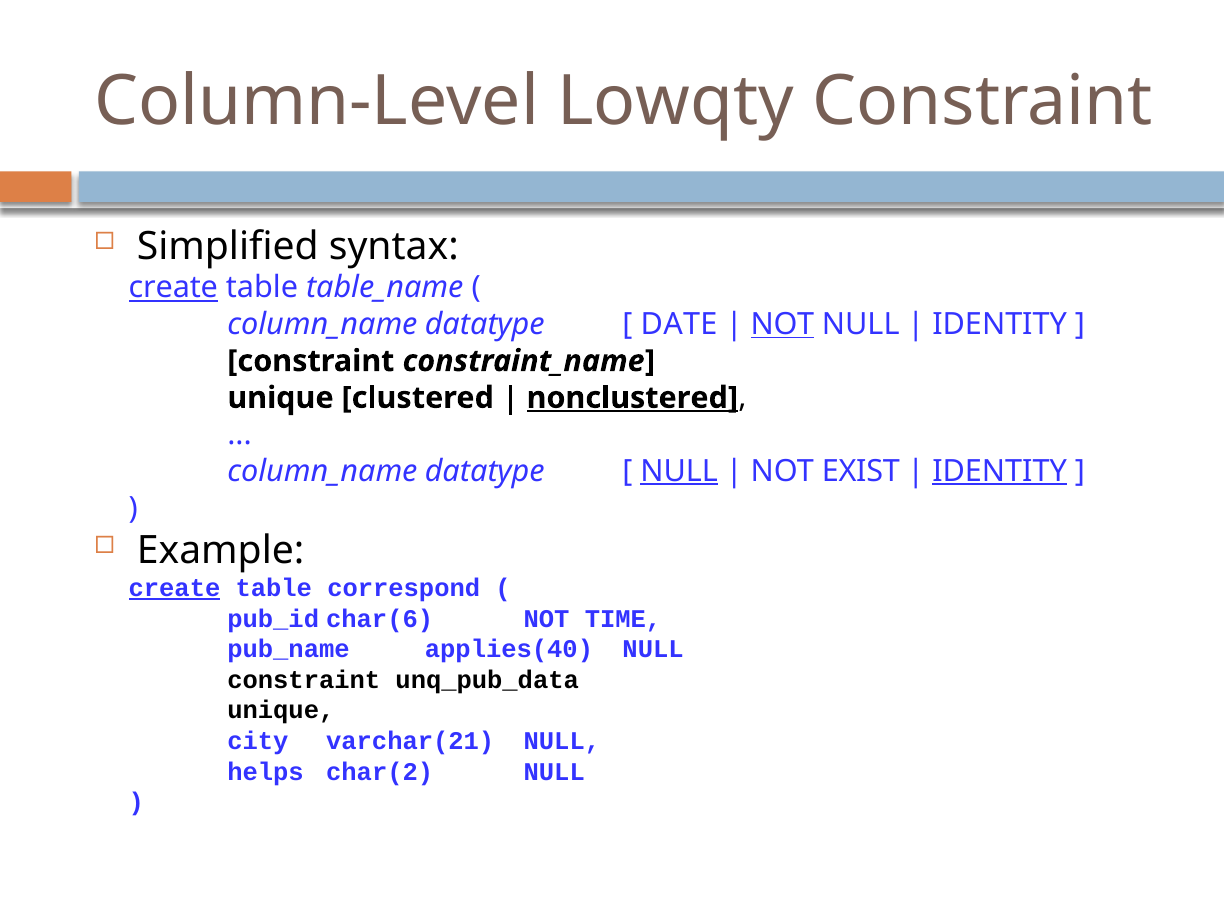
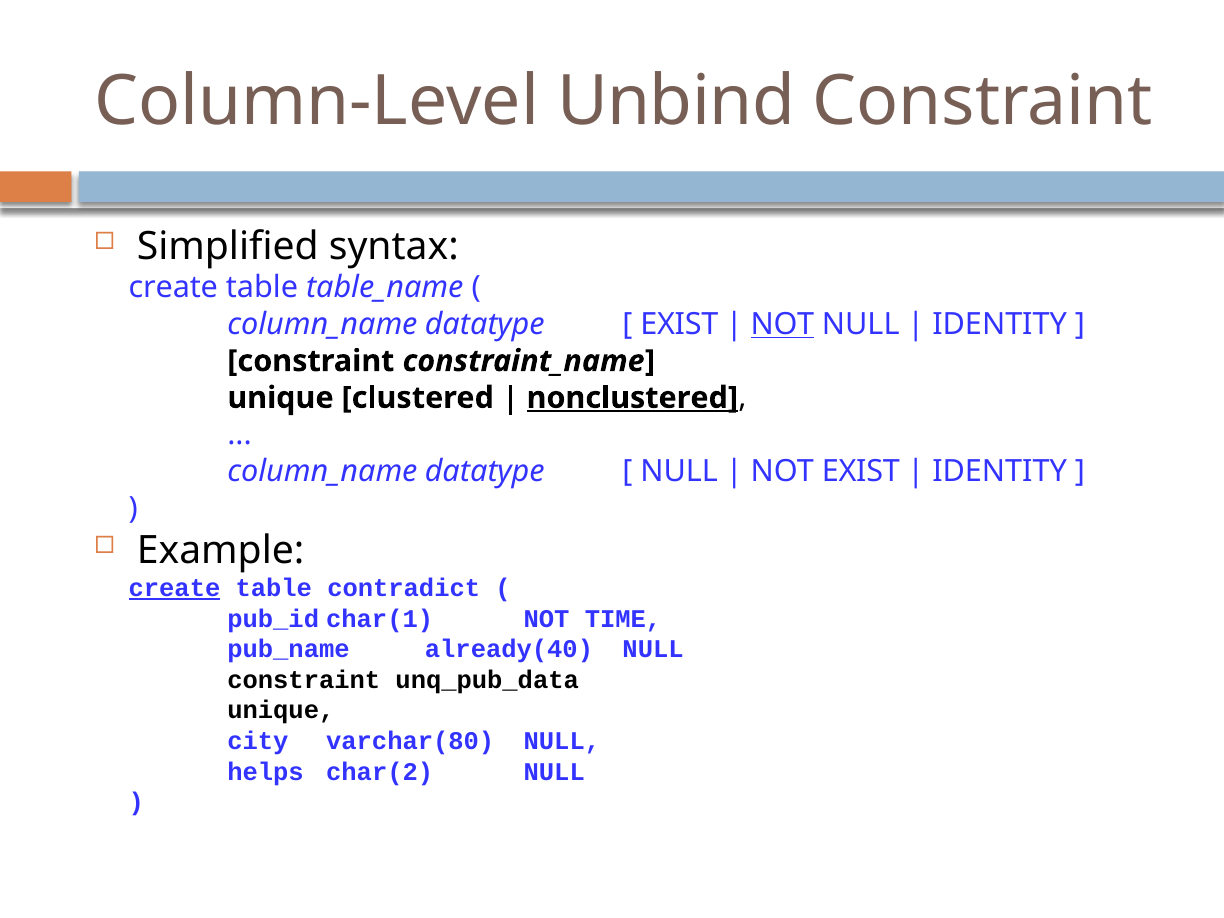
Lowqty: Lowqty -> Unbind (676, 102)
create underline: present -> none (173, 288)
DATE: DATE -> EXIST (679, 324)
NULL underline: present -> none (679, 471)
IDENTITY underline: present -> none (1000, 471)
correspond: correspond -> contradict (404, 588)
char(6: char(6 -> char(1 (380, 619)
applies(40: applies(40 -> already(40 (509, 649)
varchar(21: varchar(21 -> varchar(80 (410, 741)
